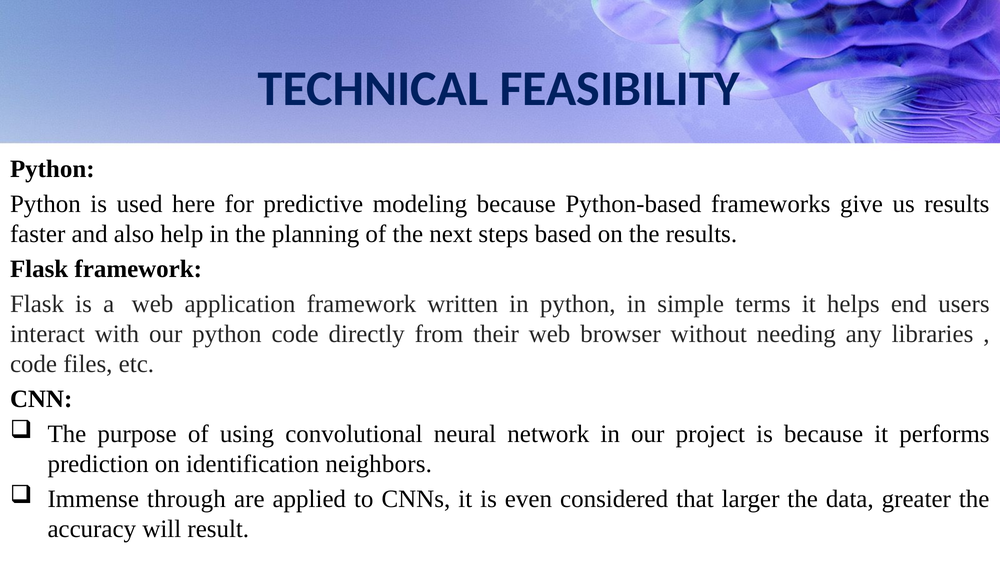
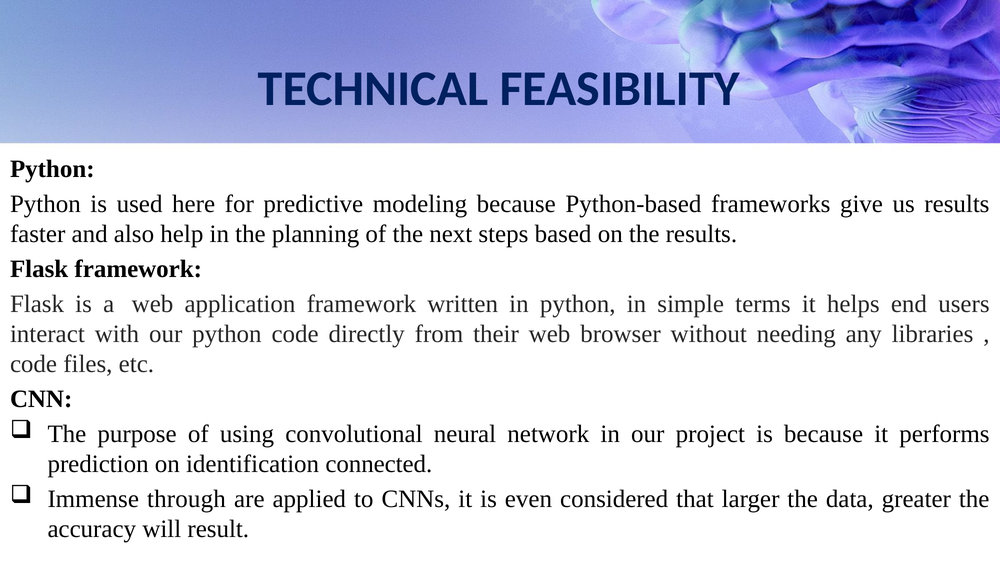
neighbors: neighbors -> connected (379, 464)
